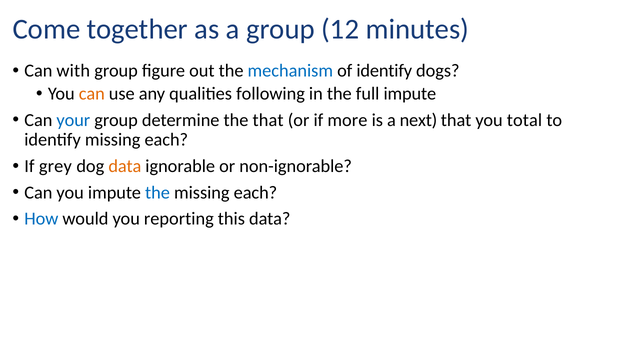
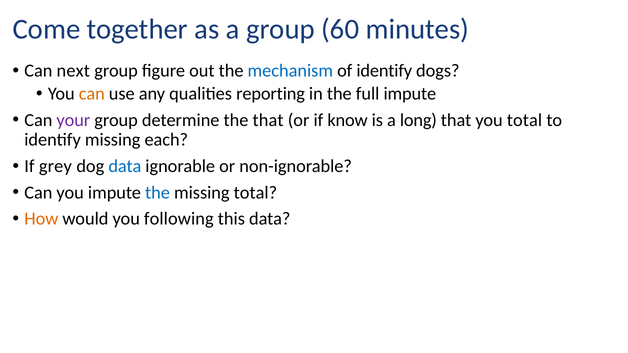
12: 12 -> 60 (340, 29)
with: with -> next (73, 71)
following: following -> reporting (271, 94)
your colour: blue -> purple (73, 120)
more: more -> know (348, 120)
next: next -> long (418, 120)
data colour: orange -> blue (125, 166)
each: each -> total (255, 193)
How colour: blue -> orange (41, 219)
reporting: reporting -> following (179, 219)
